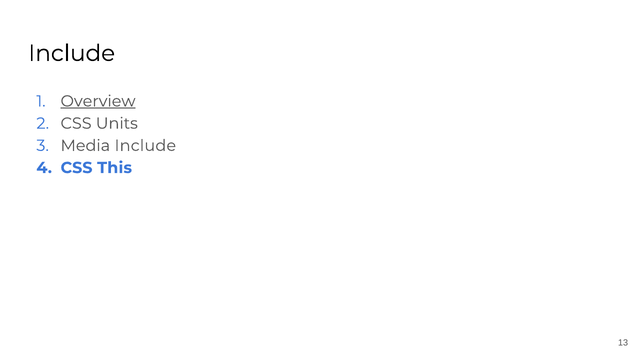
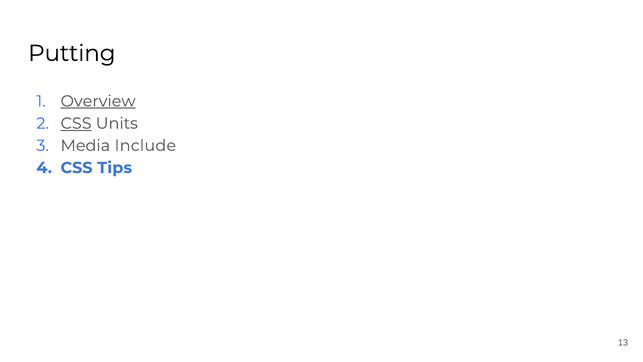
Include: Include -> Putting (72, 53)
CSS underline: none -> present (76, 123)
This: This -> Tips (115, 168)
